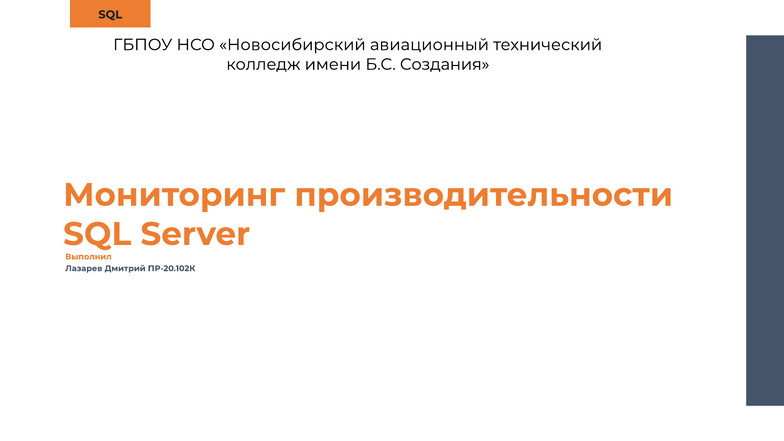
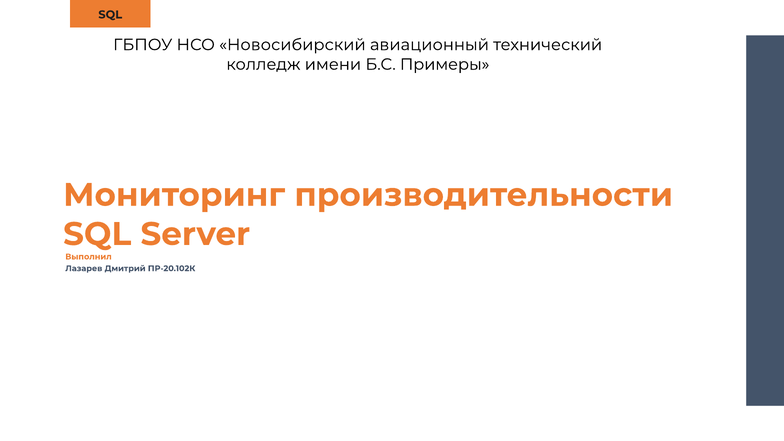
Создания: Создания -> Примеры (445, 64)
